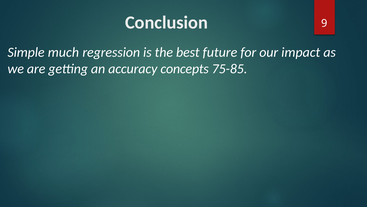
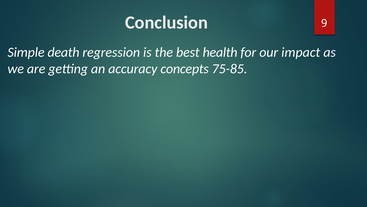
much: much -> death (64, 52)
future: future -> health (220, 52)
